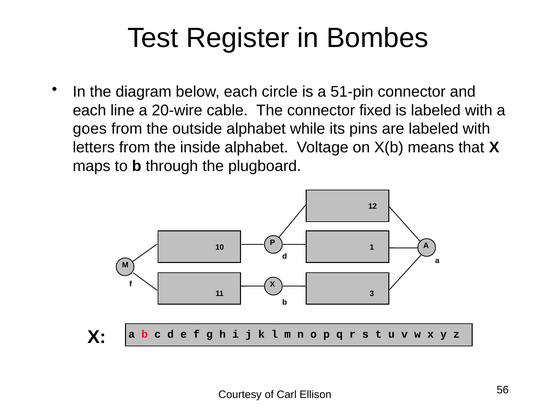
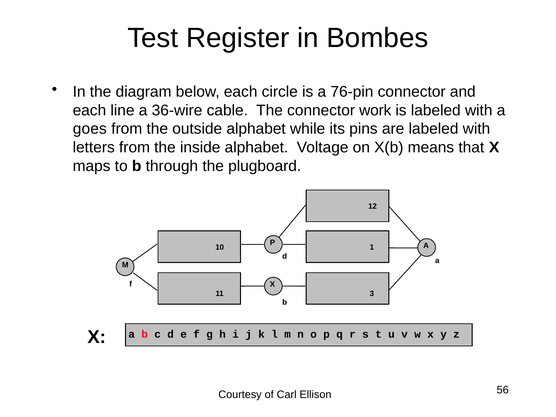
51-pin: 51-pin -> 76-pin (352, 92)
20-wire: 20-wire -> 36-wire (177, 110)
fixed: fixed -> work (375, 110)
